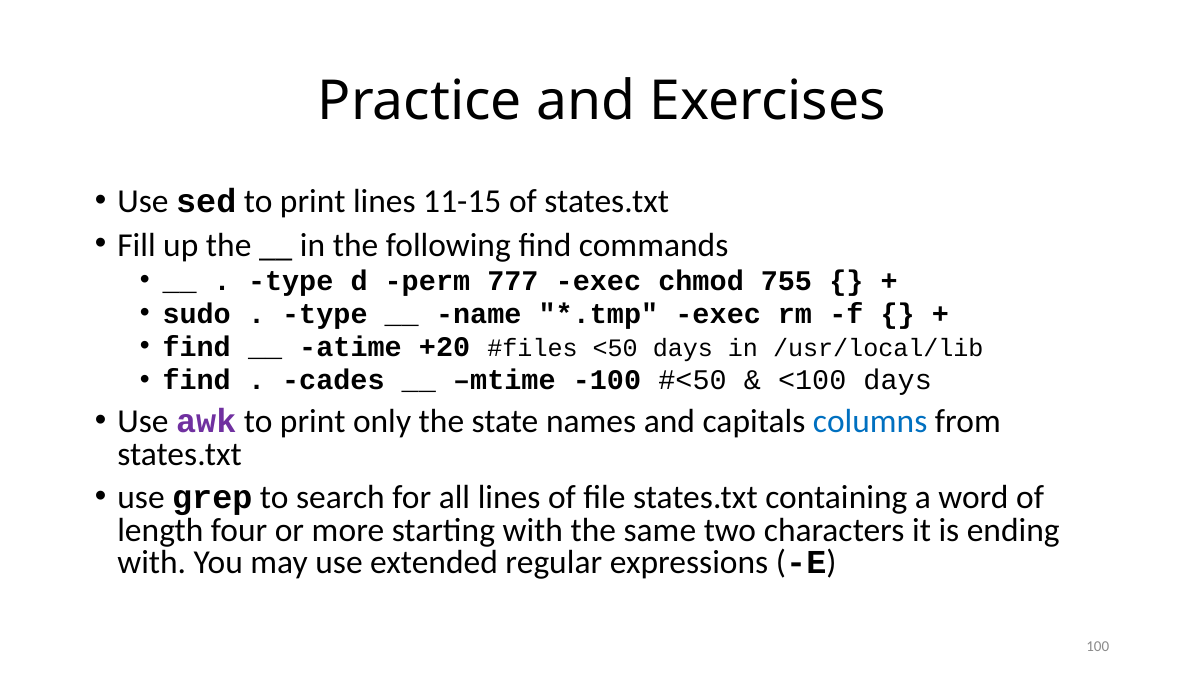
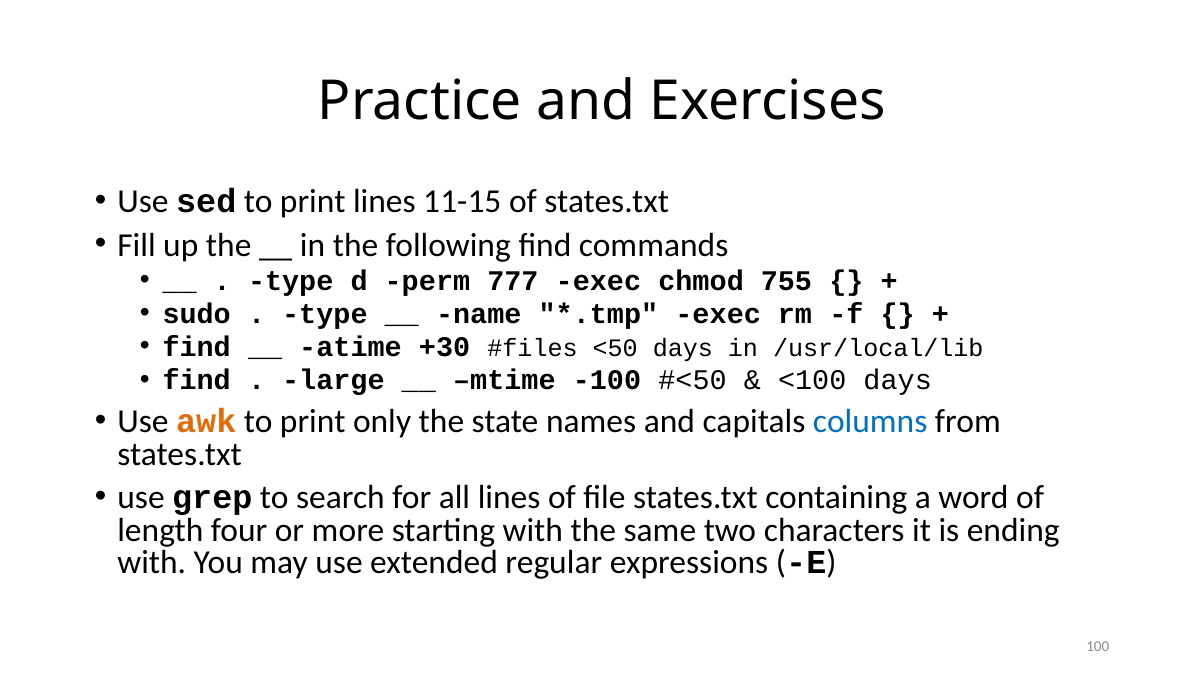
+20: +20 -> +30 (445, 347)
cades: cades -> large (333, 381)
awk colour: purple -> orange (206, 422)
